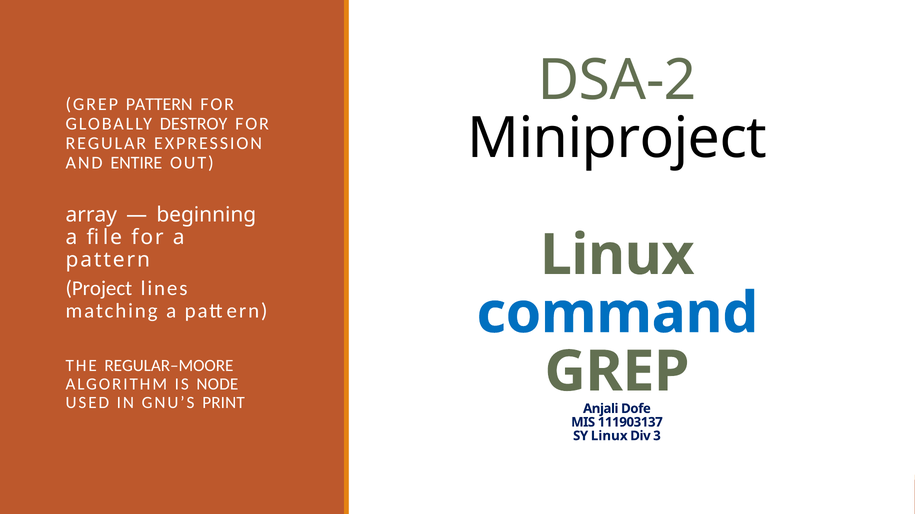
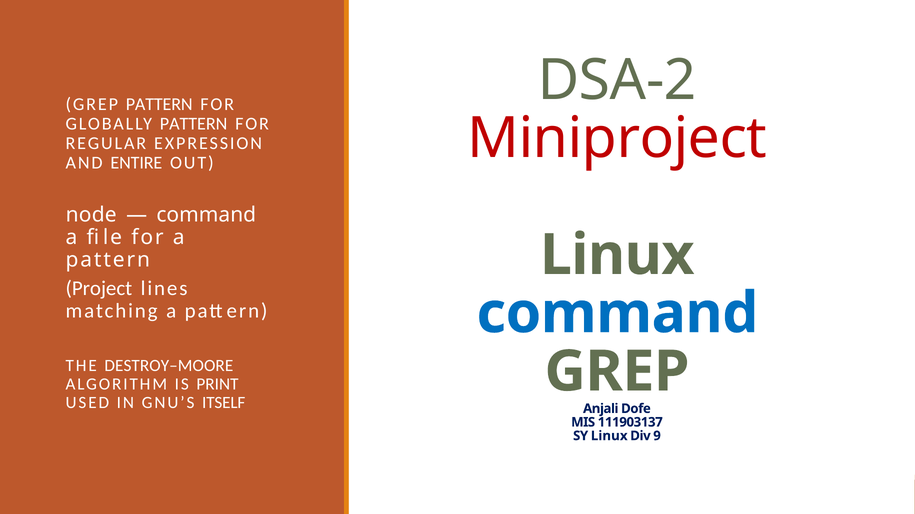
GLOBALLY DESTROY: DESTROY -> PATTERN (194, 124)
Miniproject colour: black -> red (617, 139)
array: array -> node (91, 215)
beginning: beginning -> command (206, 215)
REGULAR–MOORE: REGULAR–MOORE -> DESTROY–MOORE (169, 366)
NODE: NODE -> PRINT (217, 385)
PRINT: PRINT -> ITSELF (224, 403)
3: 3 -> 9 (657, 436)
